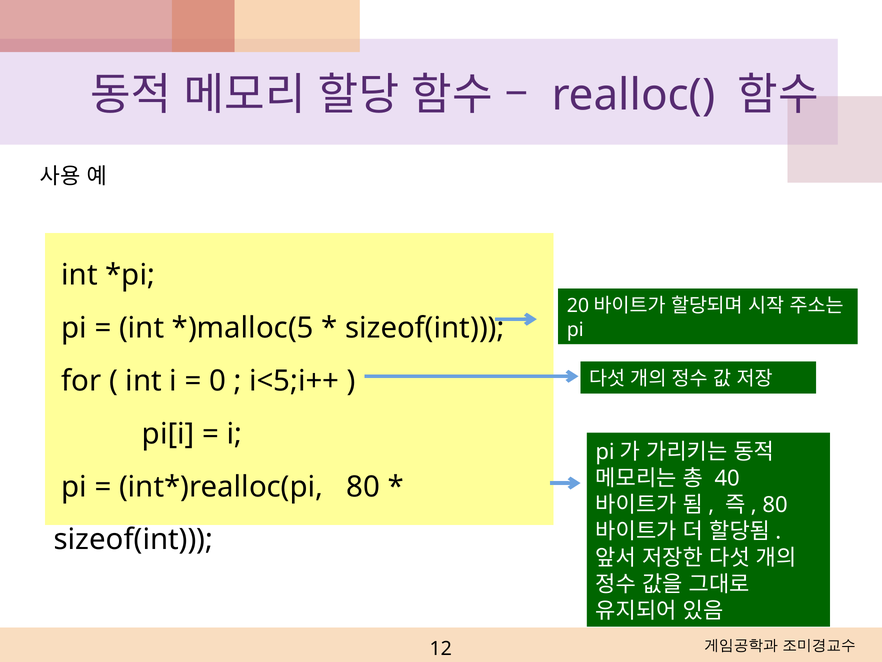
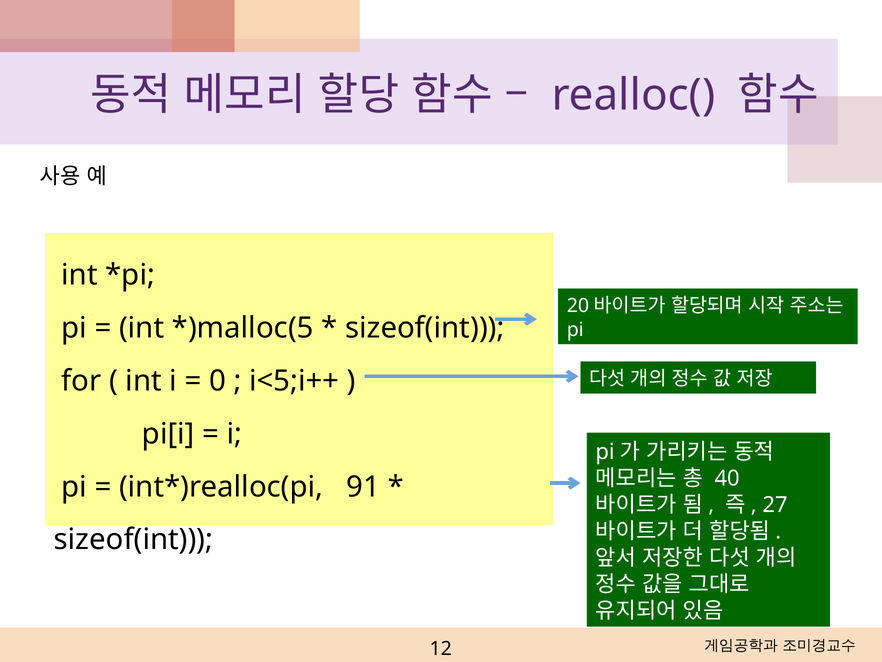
80: 80 -> 91 (363, 486)
80: 80 -> 27 (775, 504)
